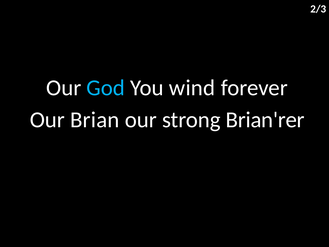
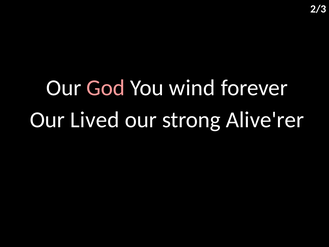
God colour: light blue -> pink (106, 88)
Brian: Brian -> Lived (95, 120)
Brian'rer: Brian'rer -> Alive'rer (265, 120)
